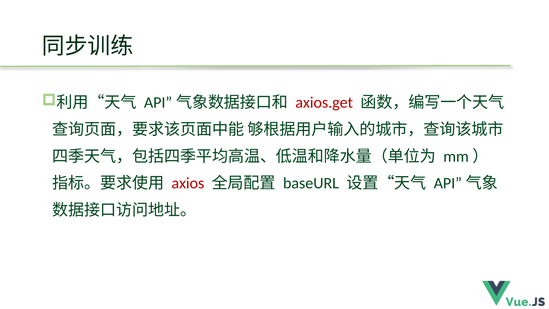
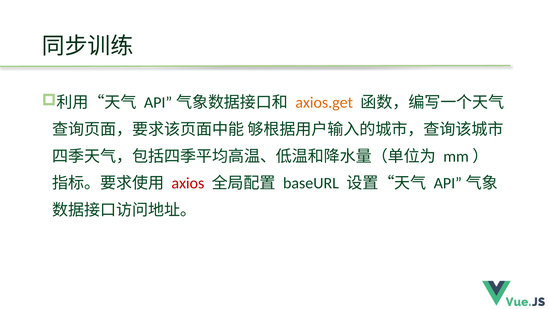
axios.get colour: red -> orange (324, 103)
